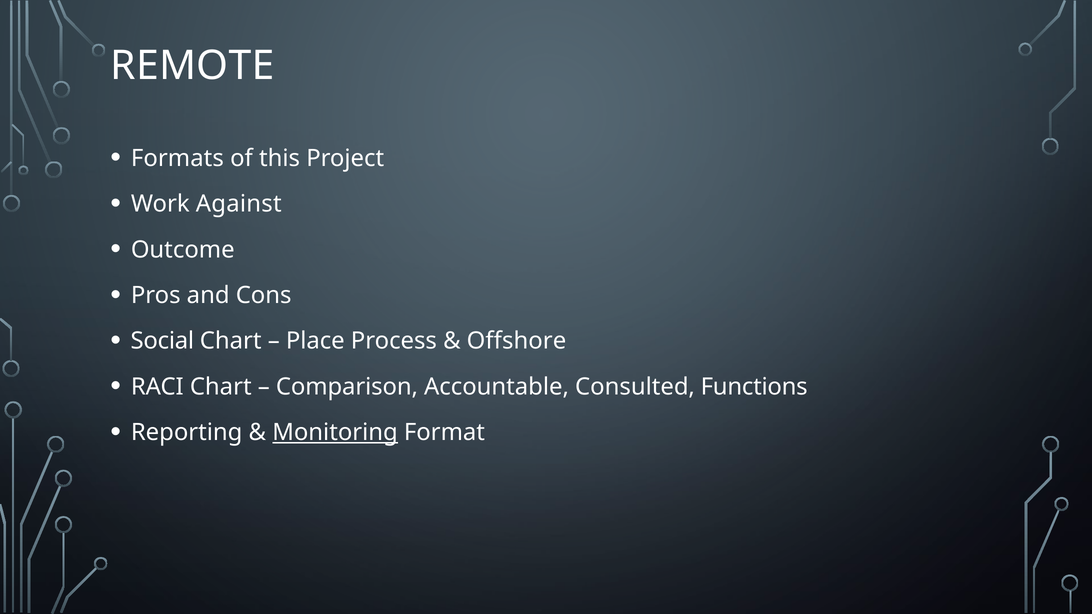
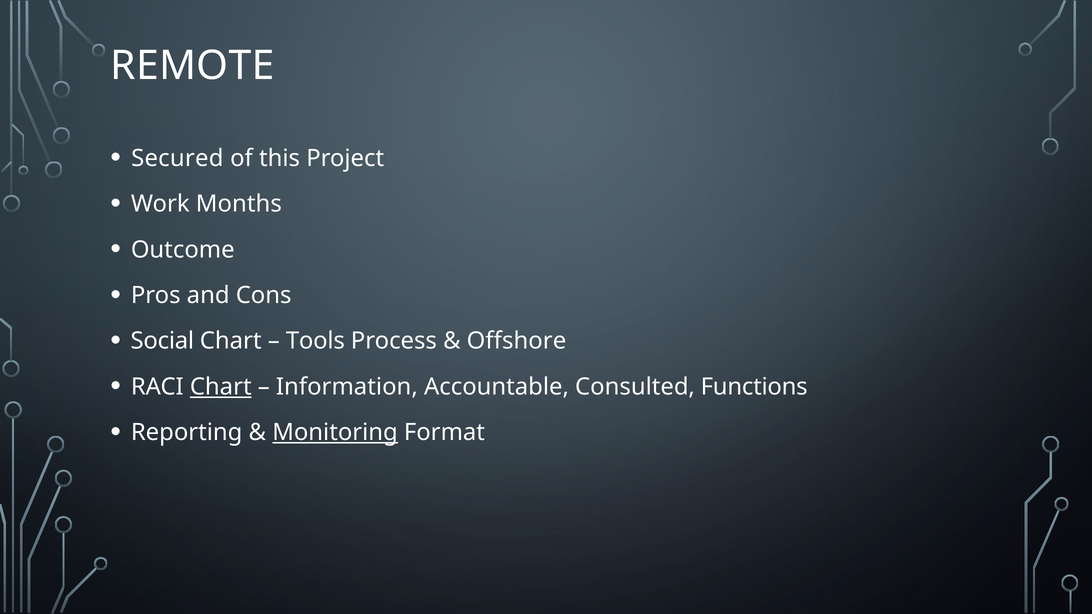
Formats: Formats -> Secured (177, 158)
Against: Against -> Months (239, 204)
Place: Place -> Tools (315, 341)
Chart underline: none -> present (221, 387)
Comparison: Comparison -> Information (347, 387)
